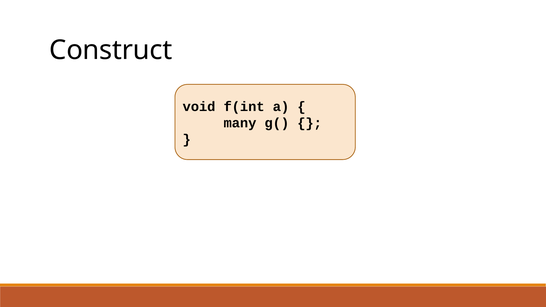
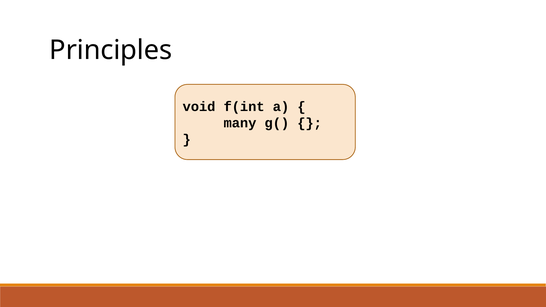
Construct: Construct -> Principles (111, 50)
